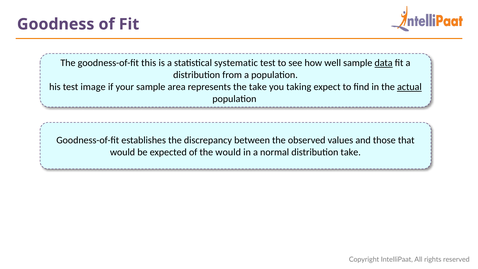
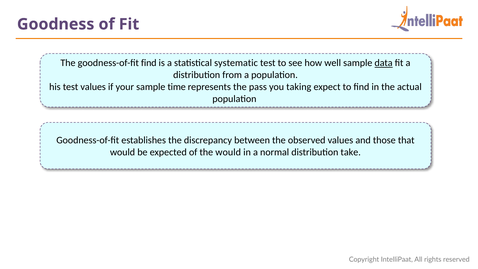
goodness-of-fit this: this -> find (149, 63)
test image: image -> values (93, 87)
area: area -> time (177, 87)
the take: take -> pass (258, 87)
actual underline: present -> none (409, 87)
